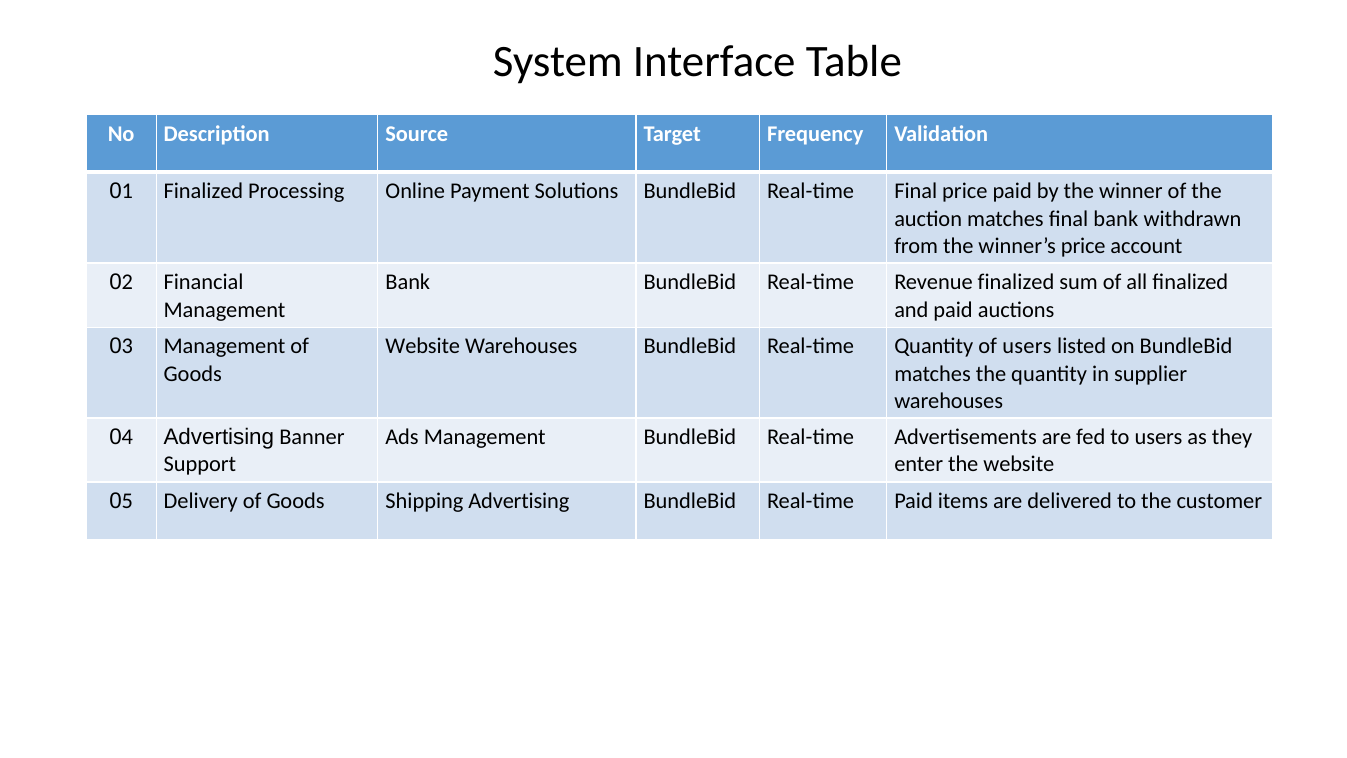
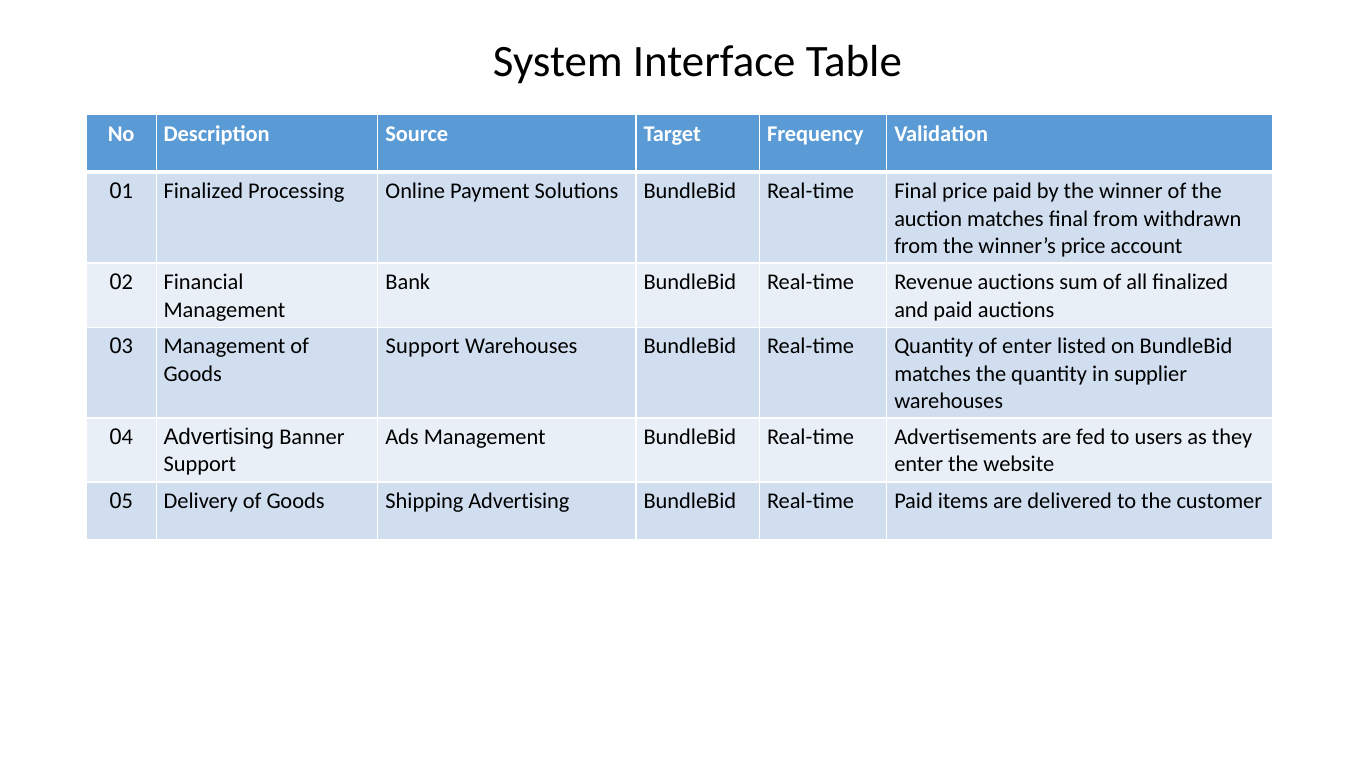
final bank: bank -> from (1116, 219)
Revenue finalized: finalized -> auctions (1016, 282)
Website: Website -> Support (423, 346)
of users: users -> enter (1027, 346)
